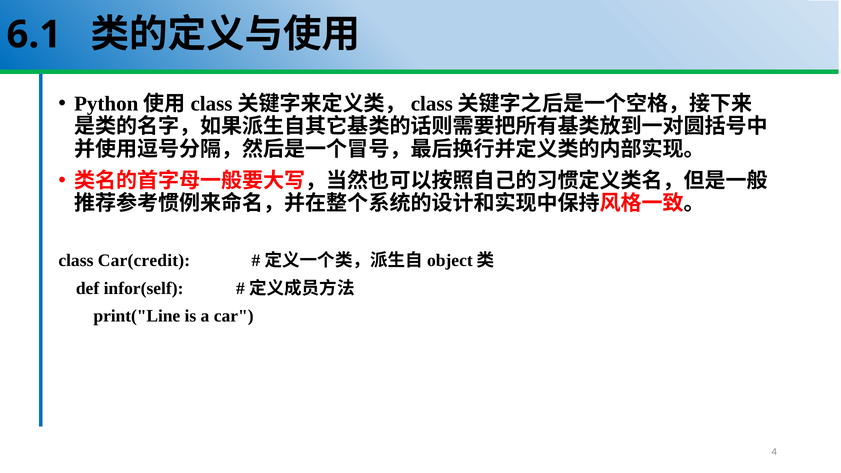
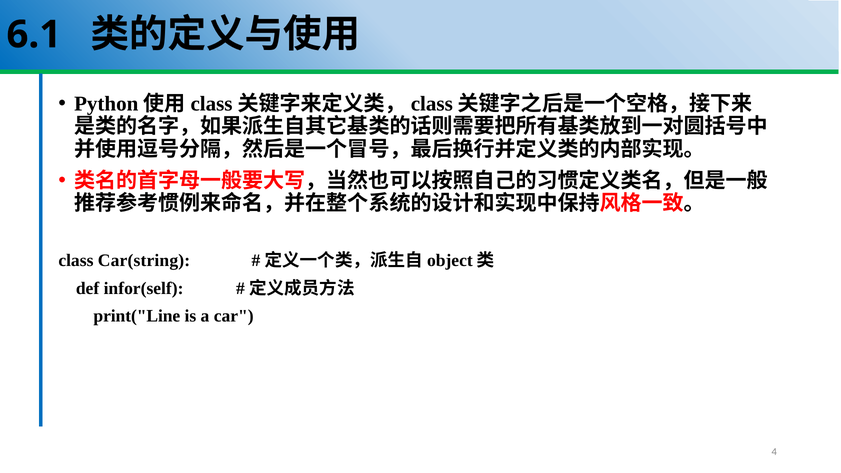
Car(credit: Car(credit -> Car(string (144, 261)
